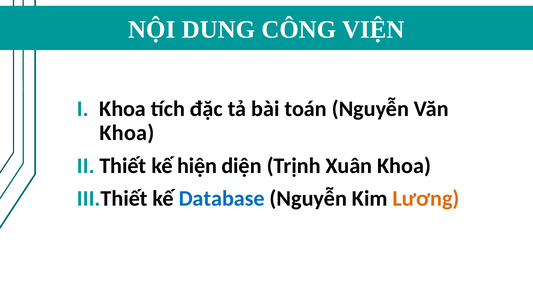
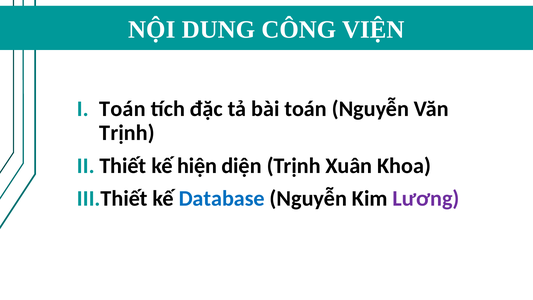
Khoa: Khoa -> Toán (122, 109)
Khoa: Khoa -> Trịnh (127, 133)
Lương colour: orange -> purple (426, 198)
